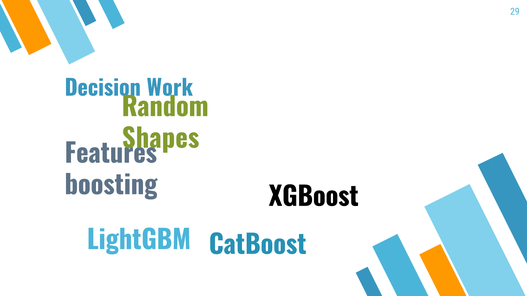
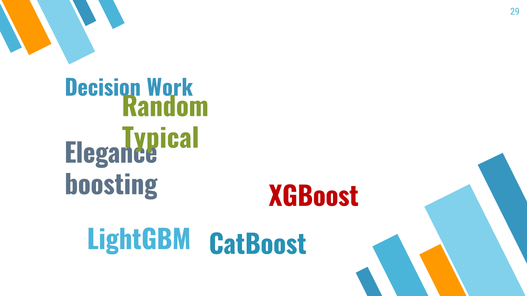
Shapes: Shapes -> Typical (161, 139)
Features: Features -> Elegance (111, 154)
XGBoost colour: black -> red (314, 197)
